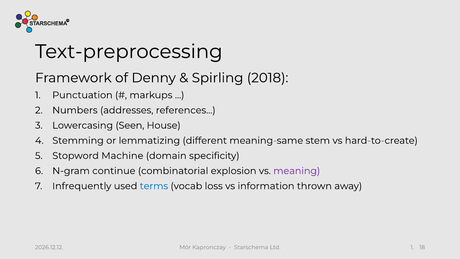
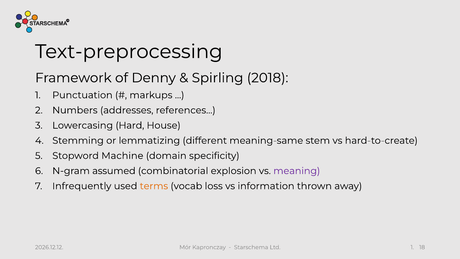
Seen: Seen -> Hard (130, 125)
continue: continue -> assumed (114, 171)
terms colour: blue -> orange (154, 186)
